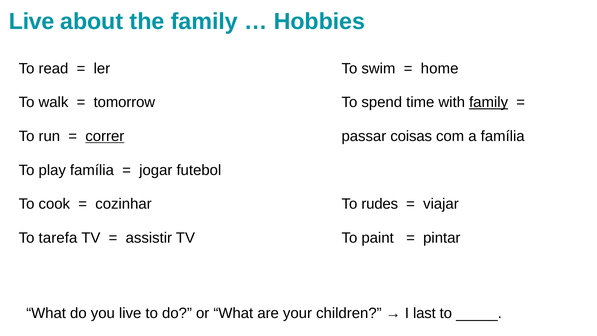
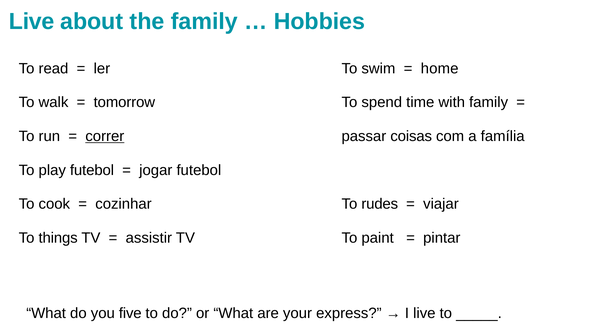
family underline: present -> none (489, 102)
play família: família -> futebol (92, 170)
tarefa: tarefa -> things (58, 238)
you live: live -> five (130, 313)
children: children -> express (349, 313)
I last: last -> live (424, 313)
